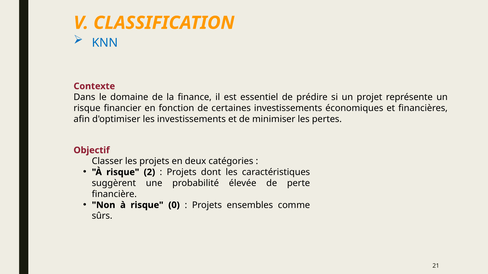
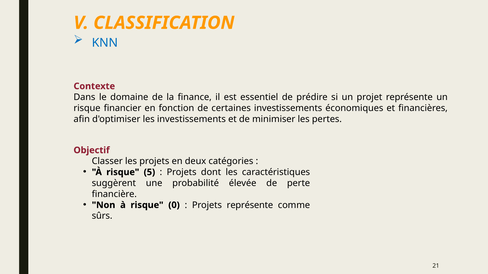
2: 2 -> 5 (149, 172)
Projets ensembles: ensembles -> représente (250, 205)
